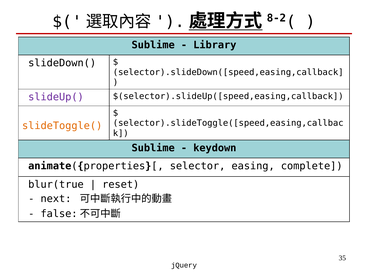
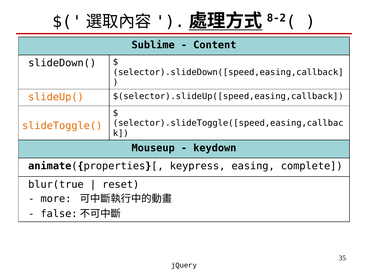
Library: Library -> Content (215, 45)
slideUp( colour: purple -> orange (56, 97)
Sublime: Sublime -> Mouseup (153, 148)
selector: selector -> keypress (198, 166)
next: next -> more (56, 199)
